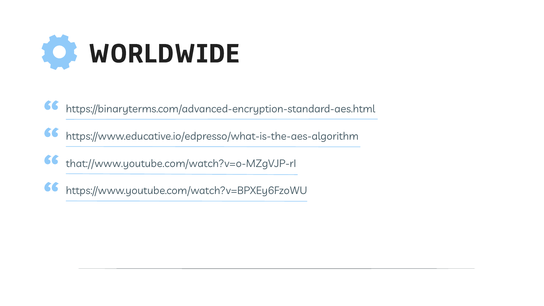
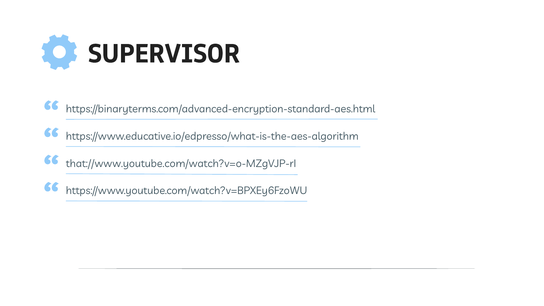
WORLDWIDE: WORLDWIDE -> SUPERVISOR (164, 53)
